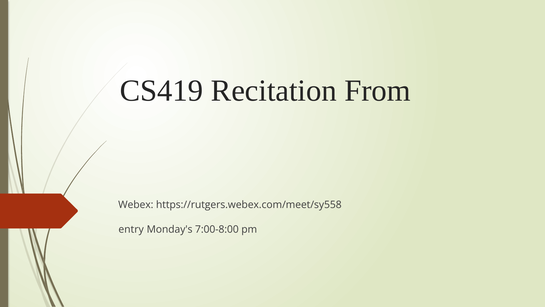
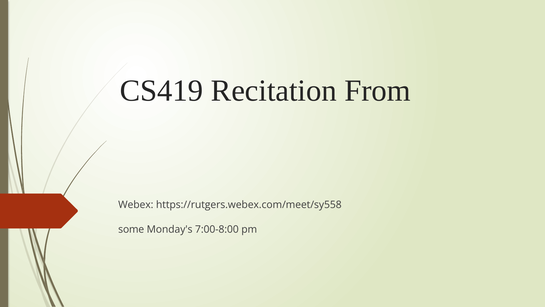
entry: entry -> some (131, 229)
